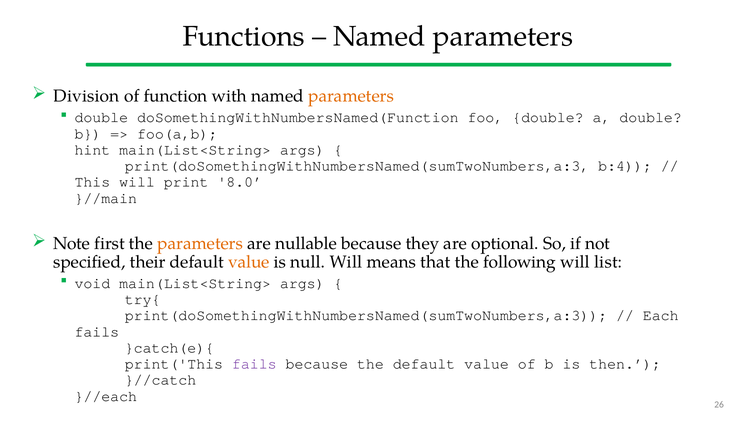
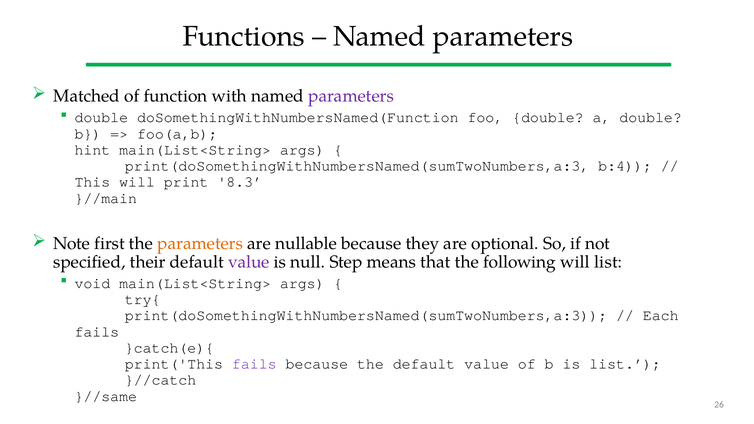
Division: Division -> Matched (87, 96)
parameters colour: orange -> purple (351, 96)
8.0: 8.0 -> 8.3 (240, 182)
value colour: orange -> purple (249, 262)
null Will: Will -> Step (346, 262)
is then: then -> list (625, 364)
}//each: }//each -> }//same (106, 396)
